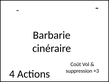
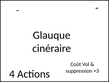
Barbarie: Barbarie -> Glauque (52, 35)
